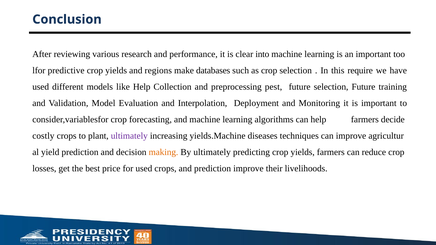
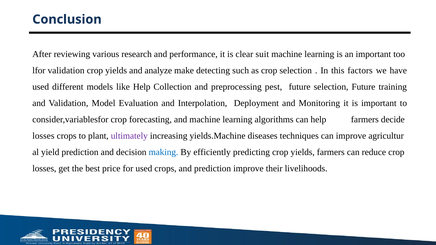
into: into -> suit (262, 54)
predictive: predictive -> validation (66, 70)
regions: regions -> analyze (158, 70)
databases: databases -> detecting (213, 70)
require: require -> factors (360, 70)
costly: costly -> losses (43, 136)
making colour: orange -> blue (163, 152)
By ultimately: ultimately -> efficiently (212, 152)
